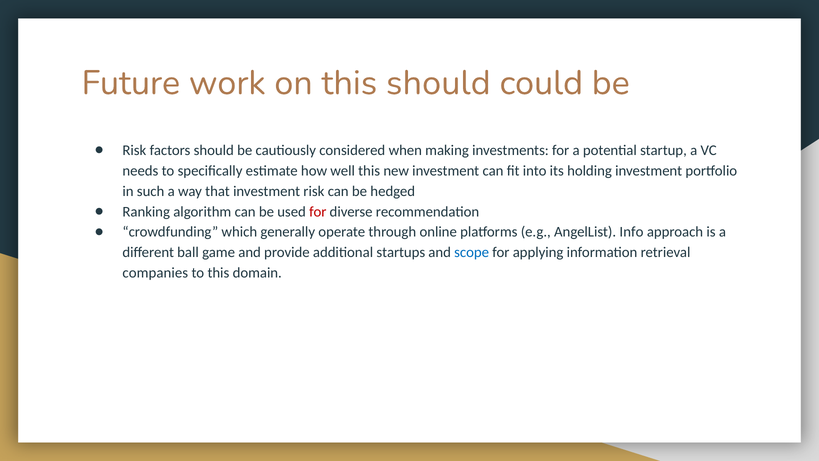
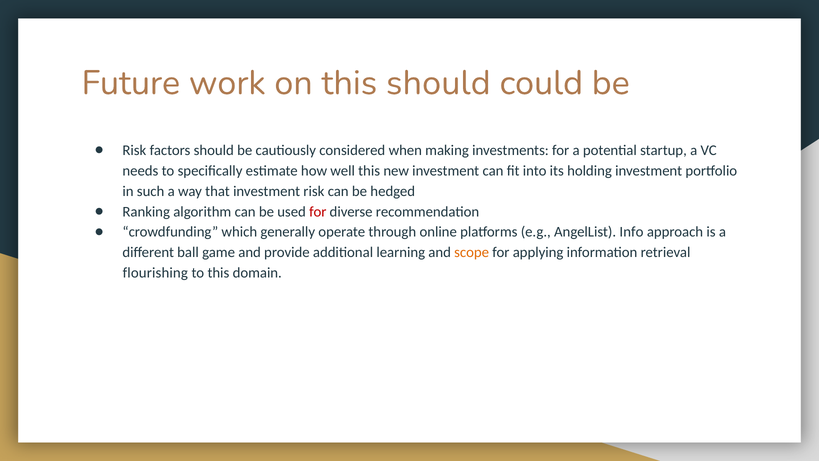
startups: startups -> learning (401, 252)
scope colour: blue -> orange (472, 252)
companies: companies -> flourishing (155, 273)
